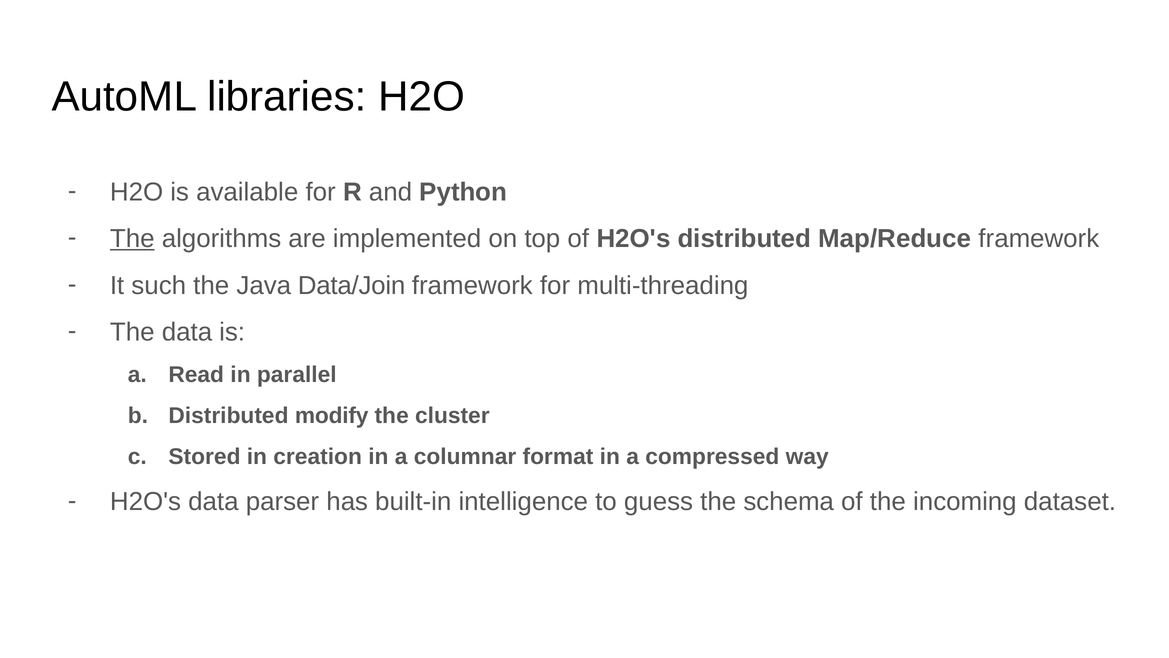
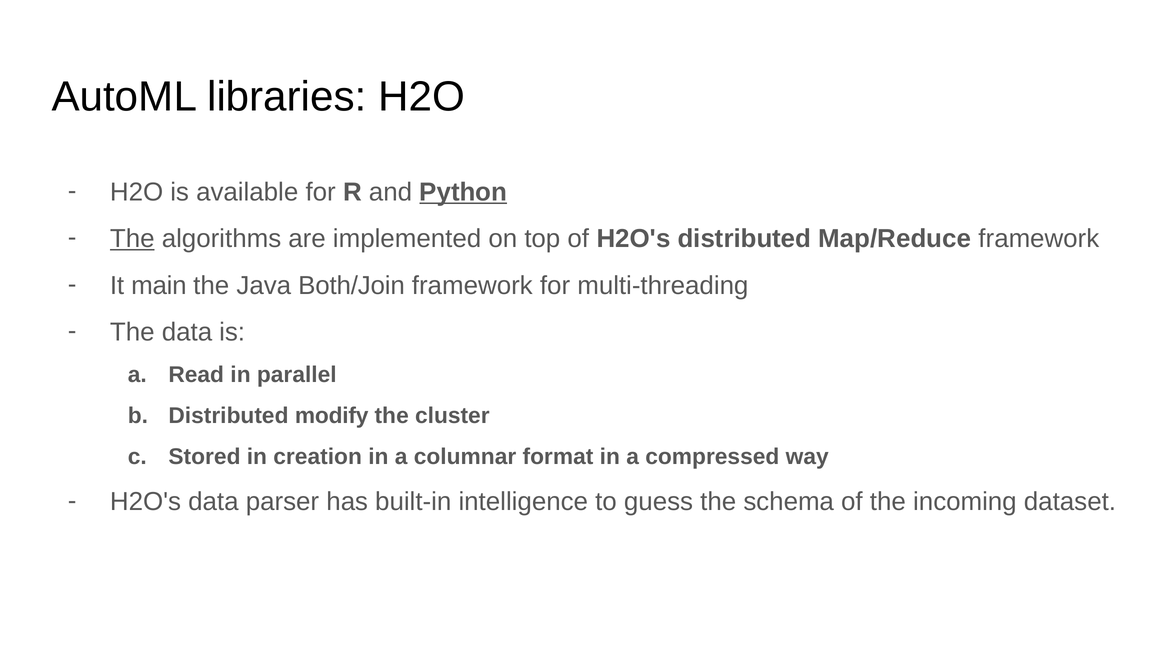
Python underline: none -> present (463, 192)
such: such -> main (159, 285)
Data/Join: Data/Join -> Both/Join (352, 285)
